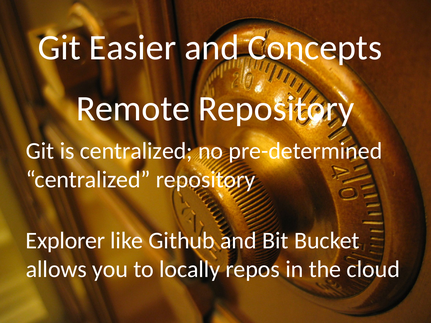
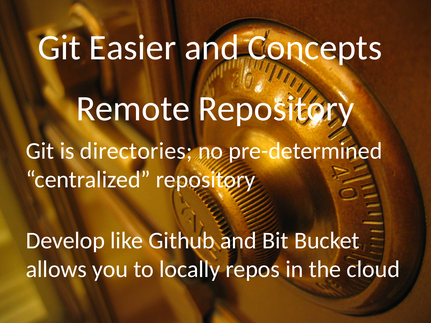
is centralized: centralized -> directories (136, 151)
Explorer: Explorer -> Develop (65, 241)
